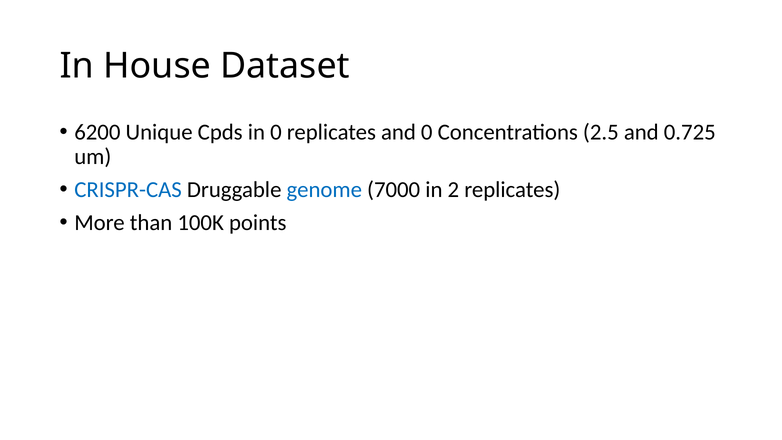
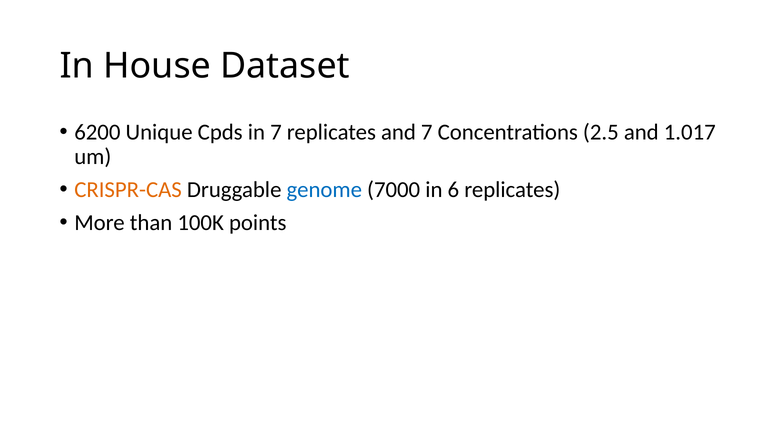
in 0: 0 -> 7 (276, 132)
and 0: 0 -> 7 (427, 132)
0.725: 0.725 -> 1.017 (690, 132)
CRISPR-CAS colour: blue -> orange (128, 190)
2: 2 -> 6 (453, 190)
